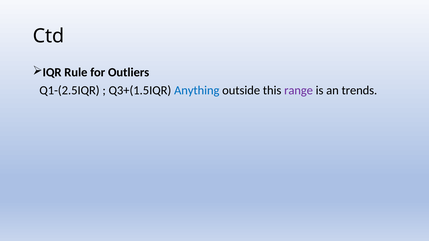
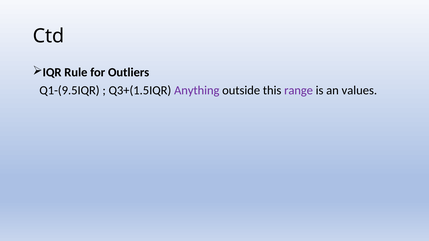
Q1-(2.5IQR: Q1-(2.5IQR -> Q1-(9.5IQR (69, 91)
Anything colour: blue -> purple (197, 91)
trends: trends -> values (359, 91)
